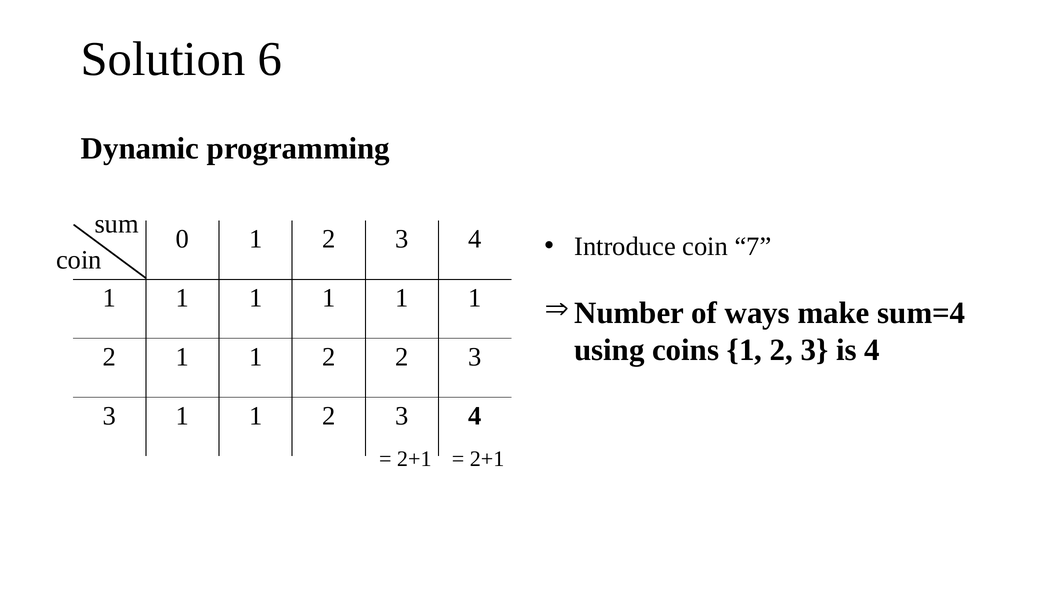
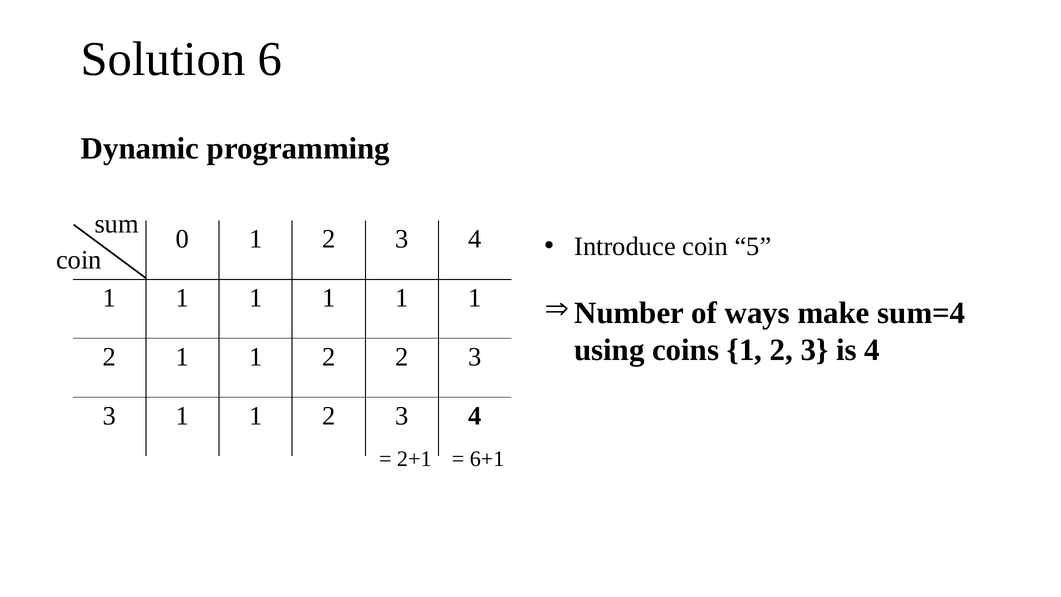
7: 7 -> 5 (753, 246)
2+1: 2+1 -> 6+1 (487, 459)
